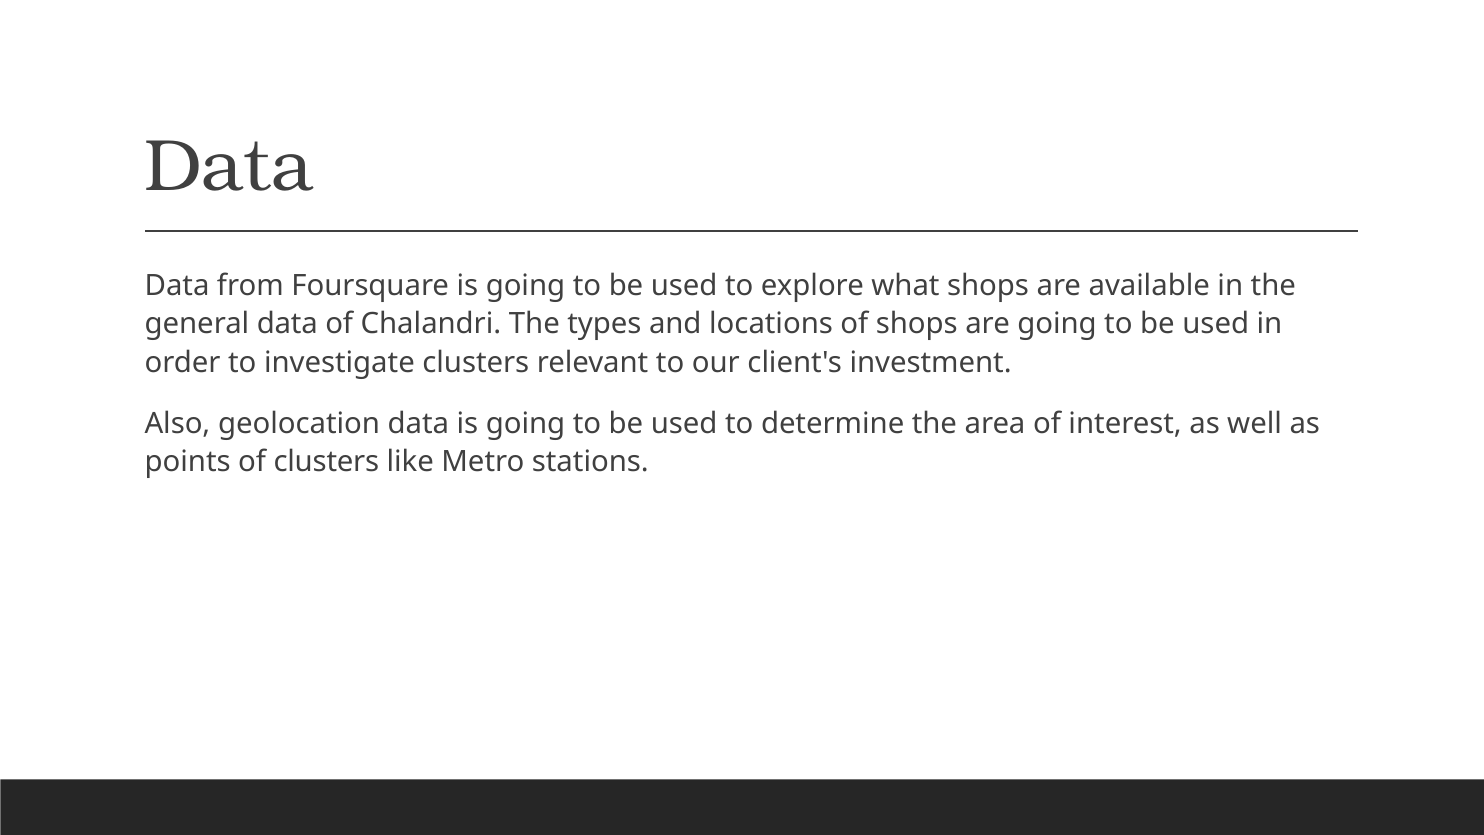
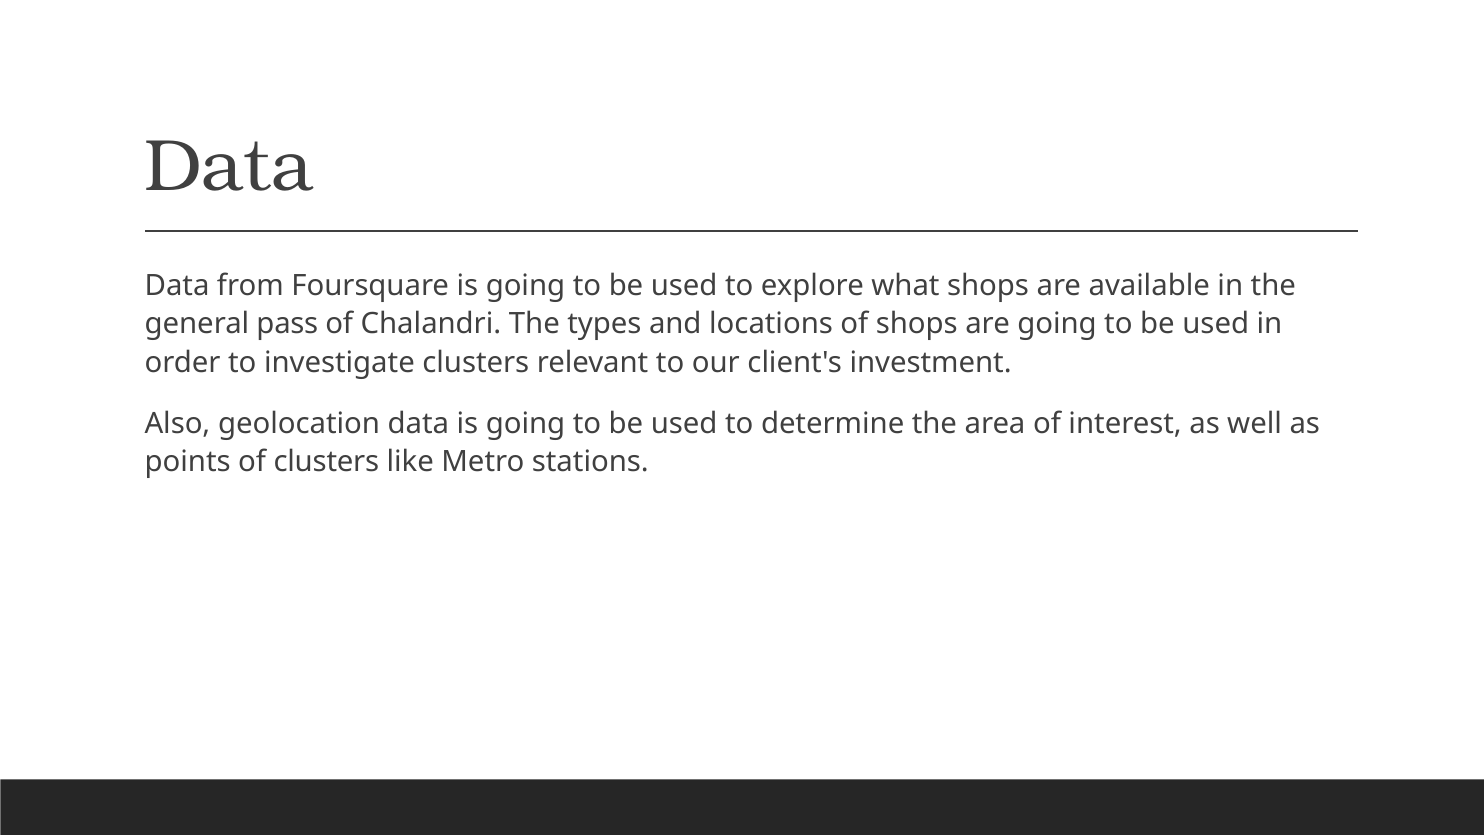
general data: data -> pass (287, 324)
